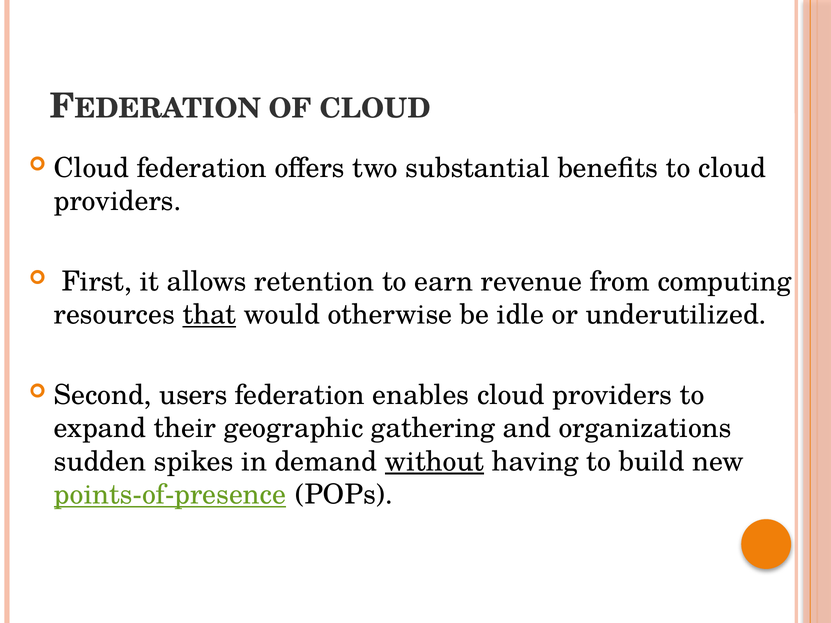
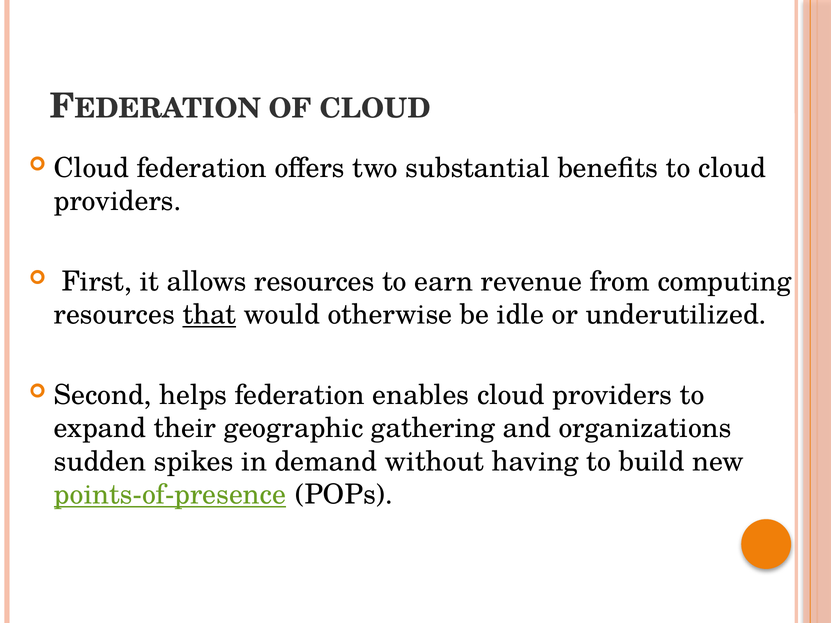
allows retention: retention -> resources (314, 282)
users: users -> helps (193, 395)
without underline: present -> none (435, 462)
